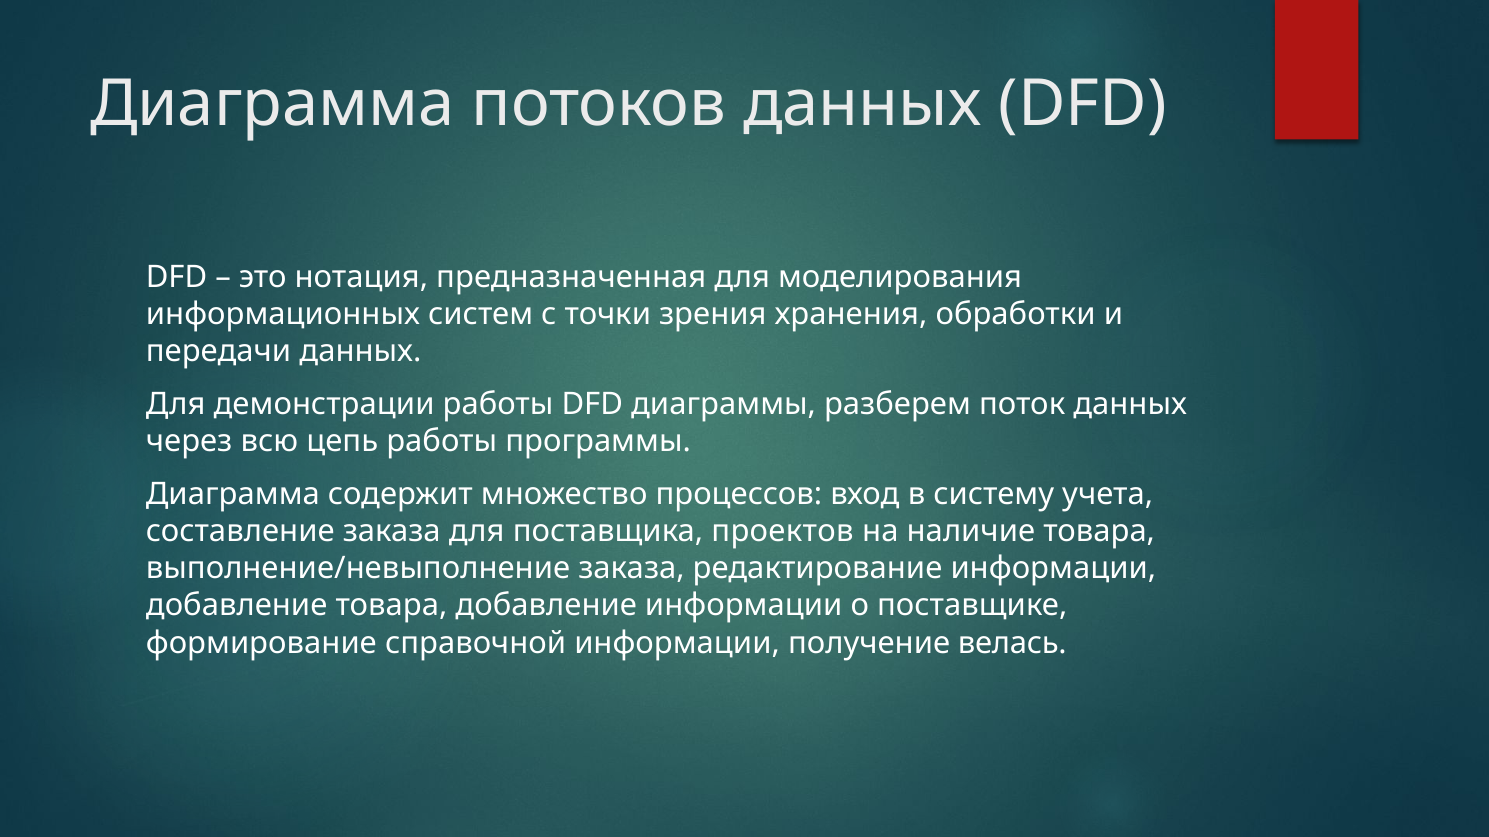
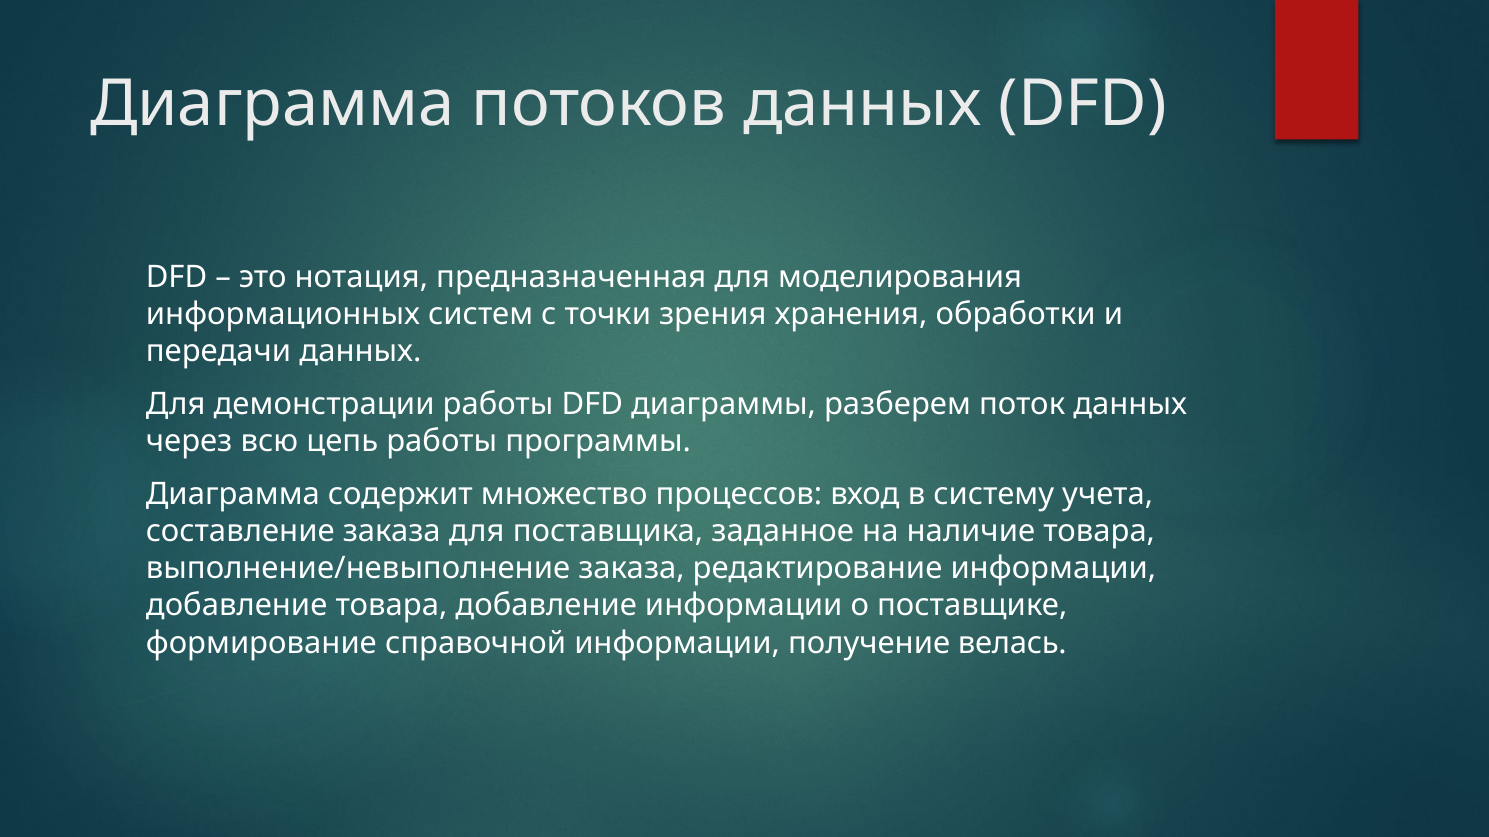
проектов: проектов -> заданное (783, 532)
